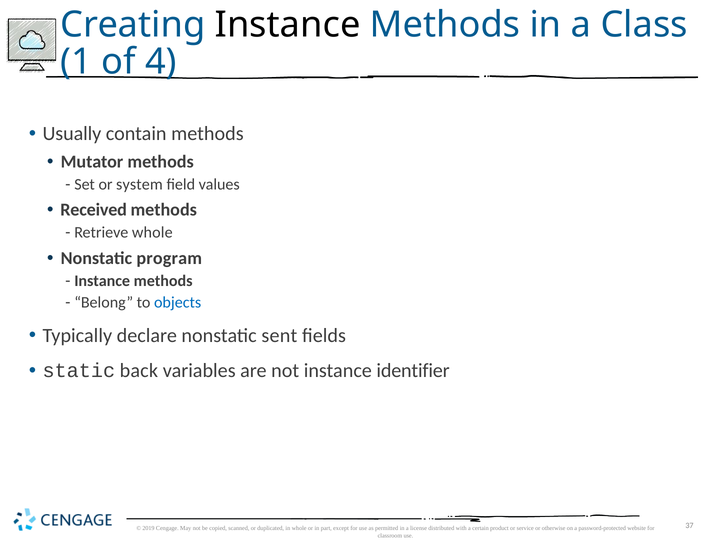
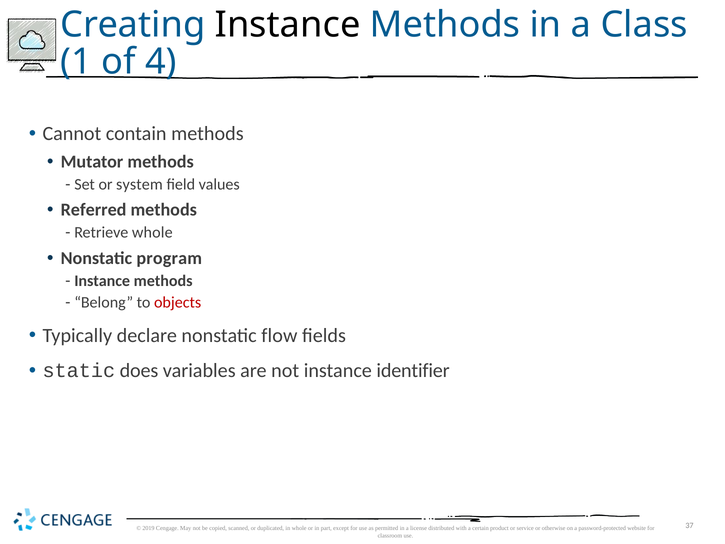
Usually: Usually -> Cannot (72, 134)
Received: Received -> Referred (94, 210)
objects colour: blue -> red (178, 302)
sent: sent -> flow (279, 335)
back: back -> does (139, 370)
